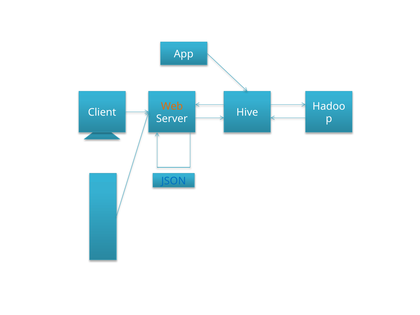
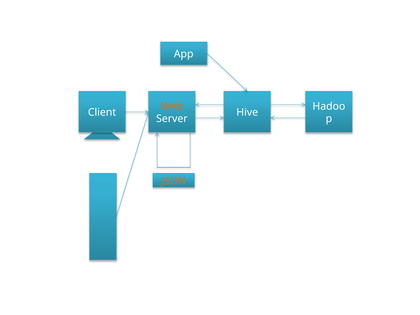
JSON colour: blue -> orange (174, 181)
